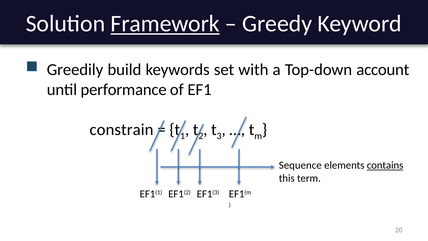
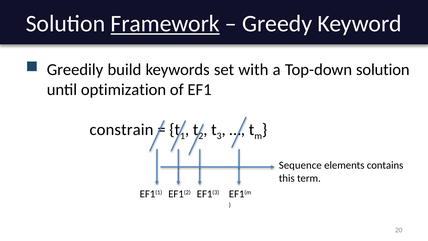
Top-down account: account -> solution (383, 69)
performance: performance -> optimization (123, 89)
contains underline: present -> none (385, 165)
